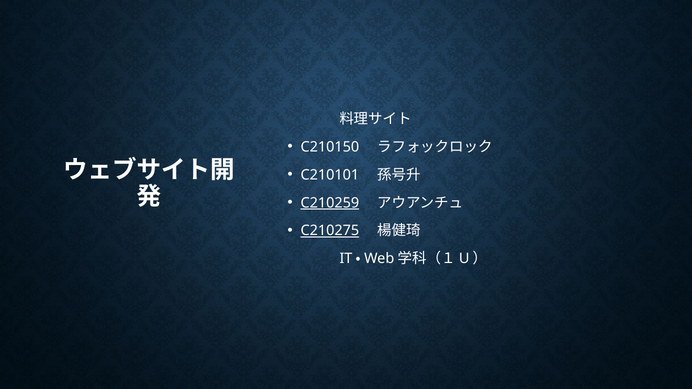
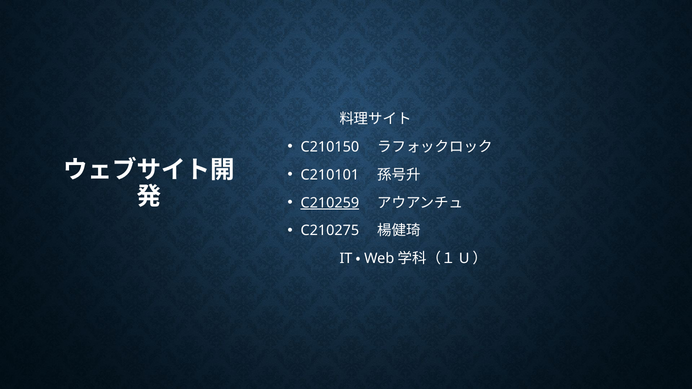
C210275 underline: present -> none (330, 231)
